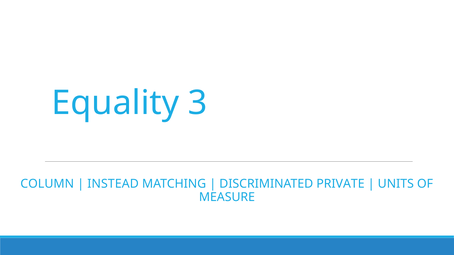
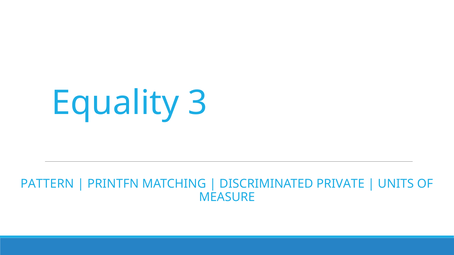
COLUMN: COLUMN -> PATTERN (47, 184)
INSTEAD: INSTEAD -> PRINTFN (113, 184)
